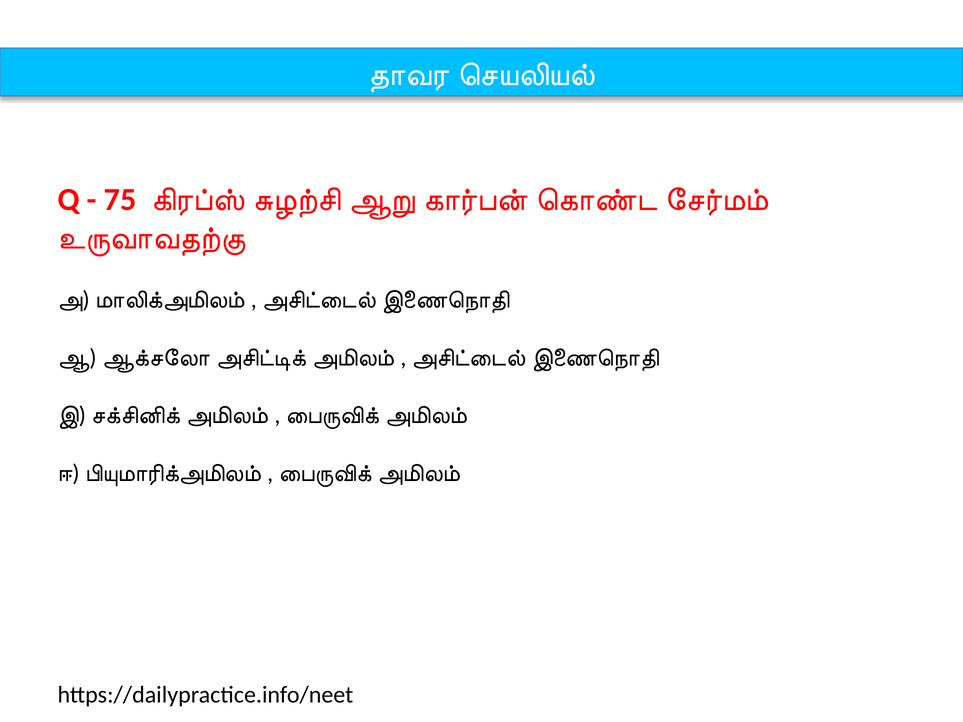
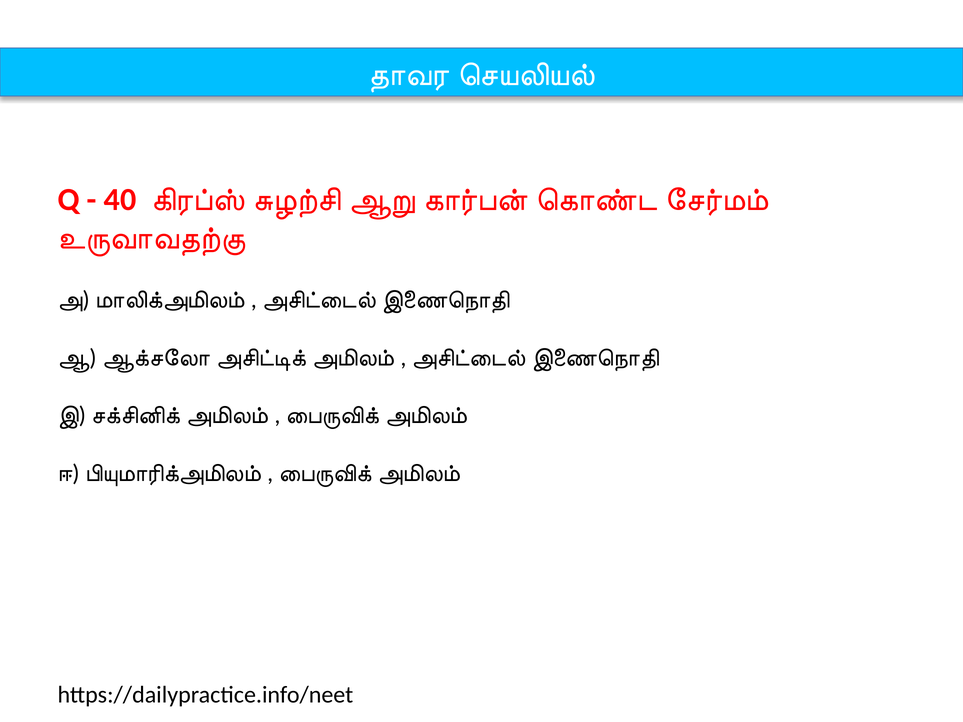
75: 75 -> 40 (120, 200)
